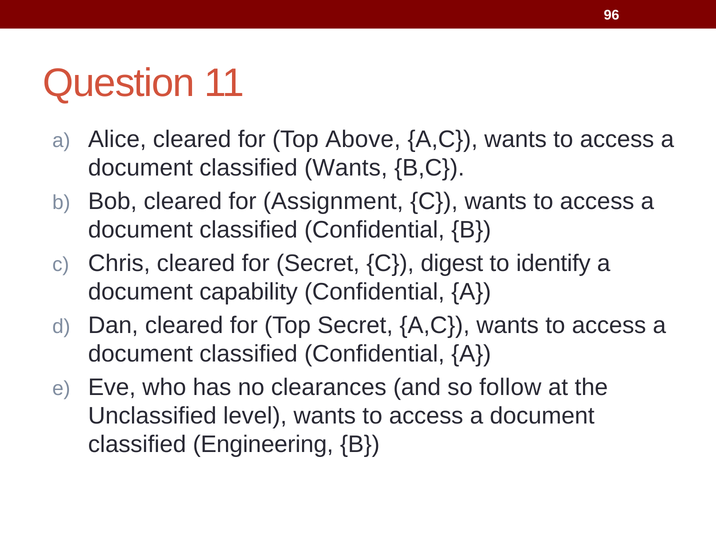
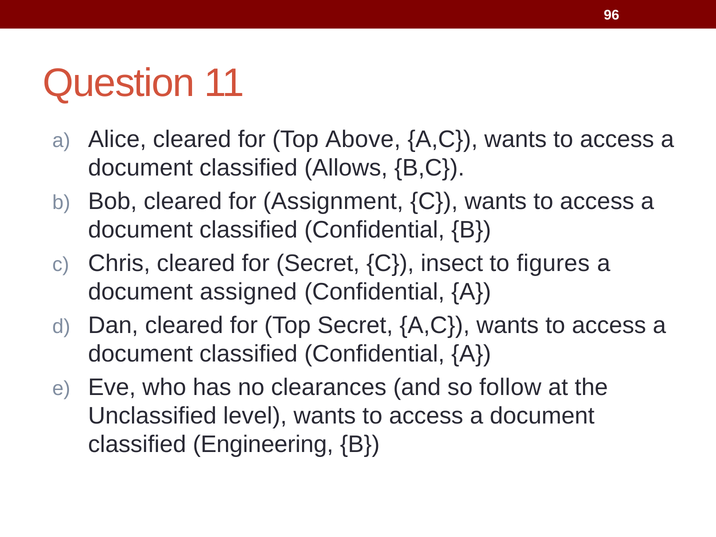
classified Wants: Wants -> Allows (346, 168)
digest: digest -> insect (452, 263)
identify: identify -> figures (553, 263)
capability: capability -> assigned (248, 292)
